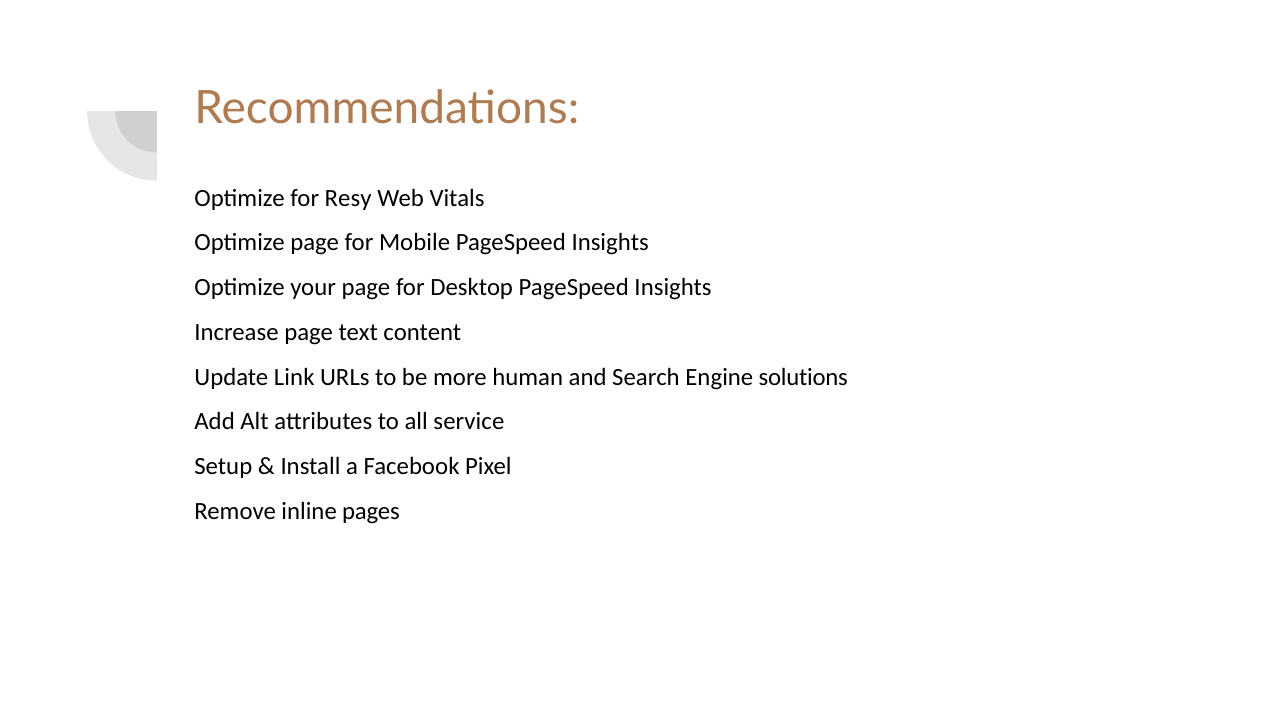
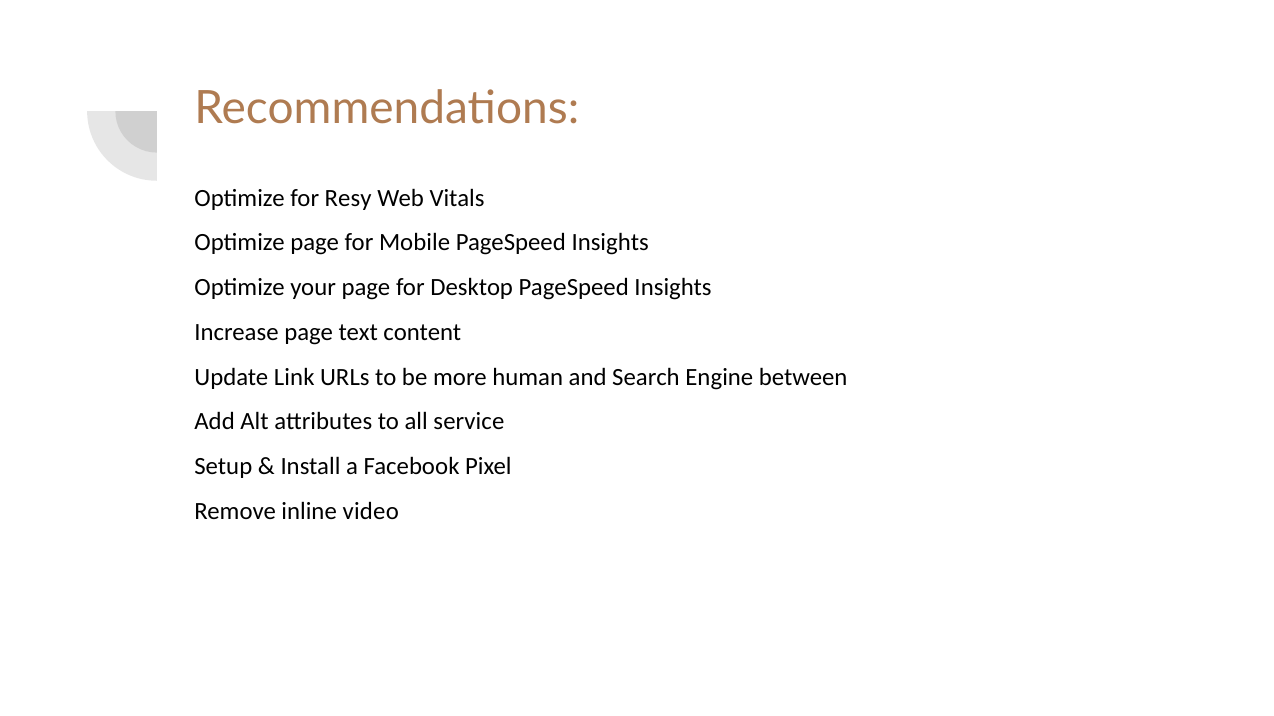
solutions: solutions -> between (803, 377)
pages: pages -> video (371, 512)
